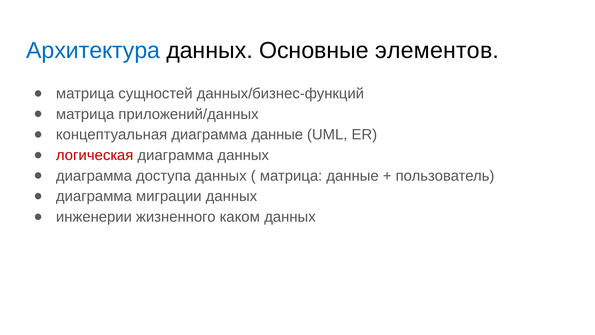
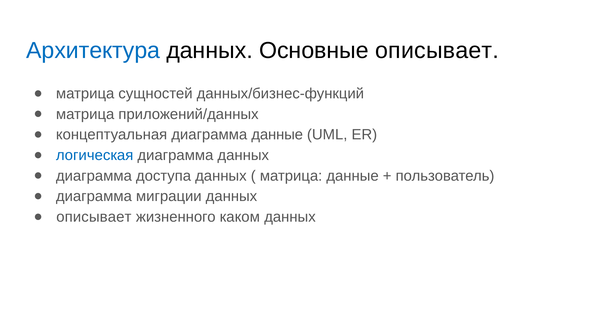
Основные элементов: элементов -> описывает (437, 50)
логическая colour: red -> blue (95, 155)
инженерии: инженерии -> описывает (94, 217)
